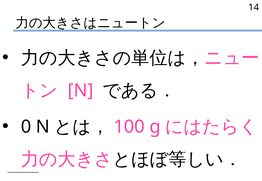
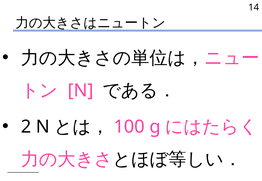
0: 0 -> 2 (26, 127)
